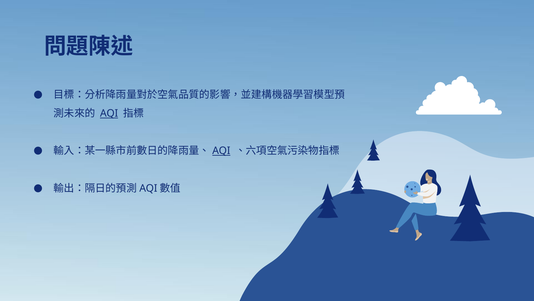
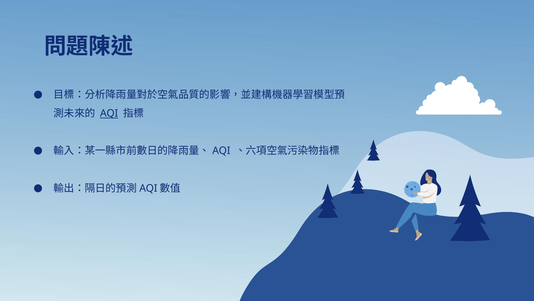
AQI underline: present -> none (221, 151)
